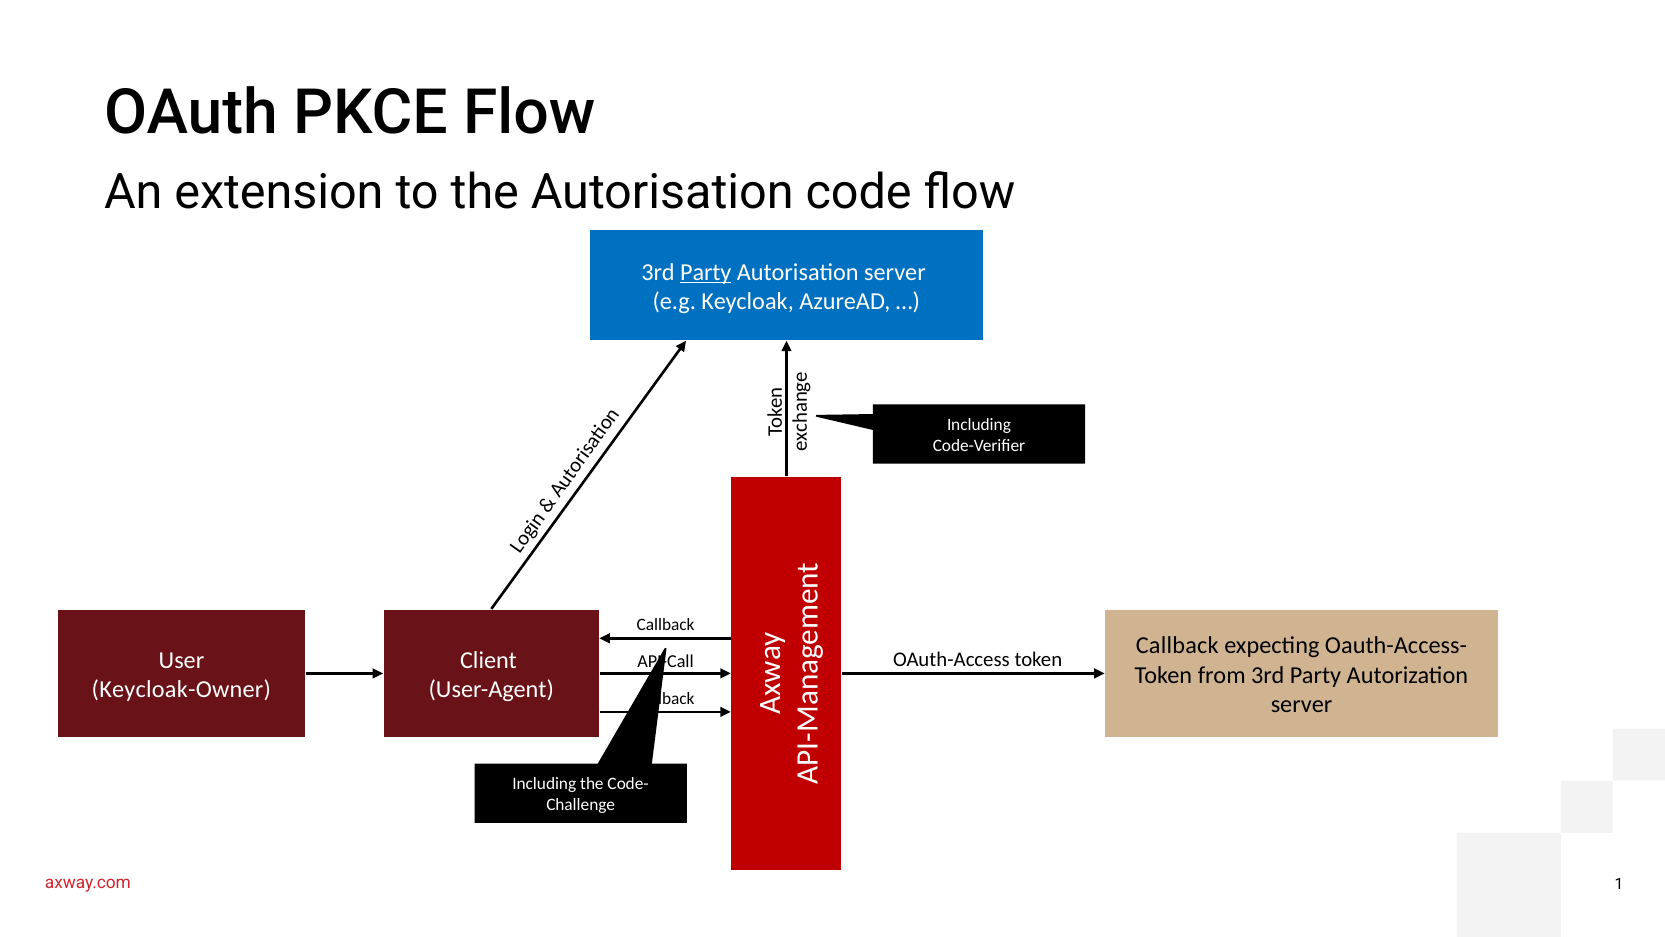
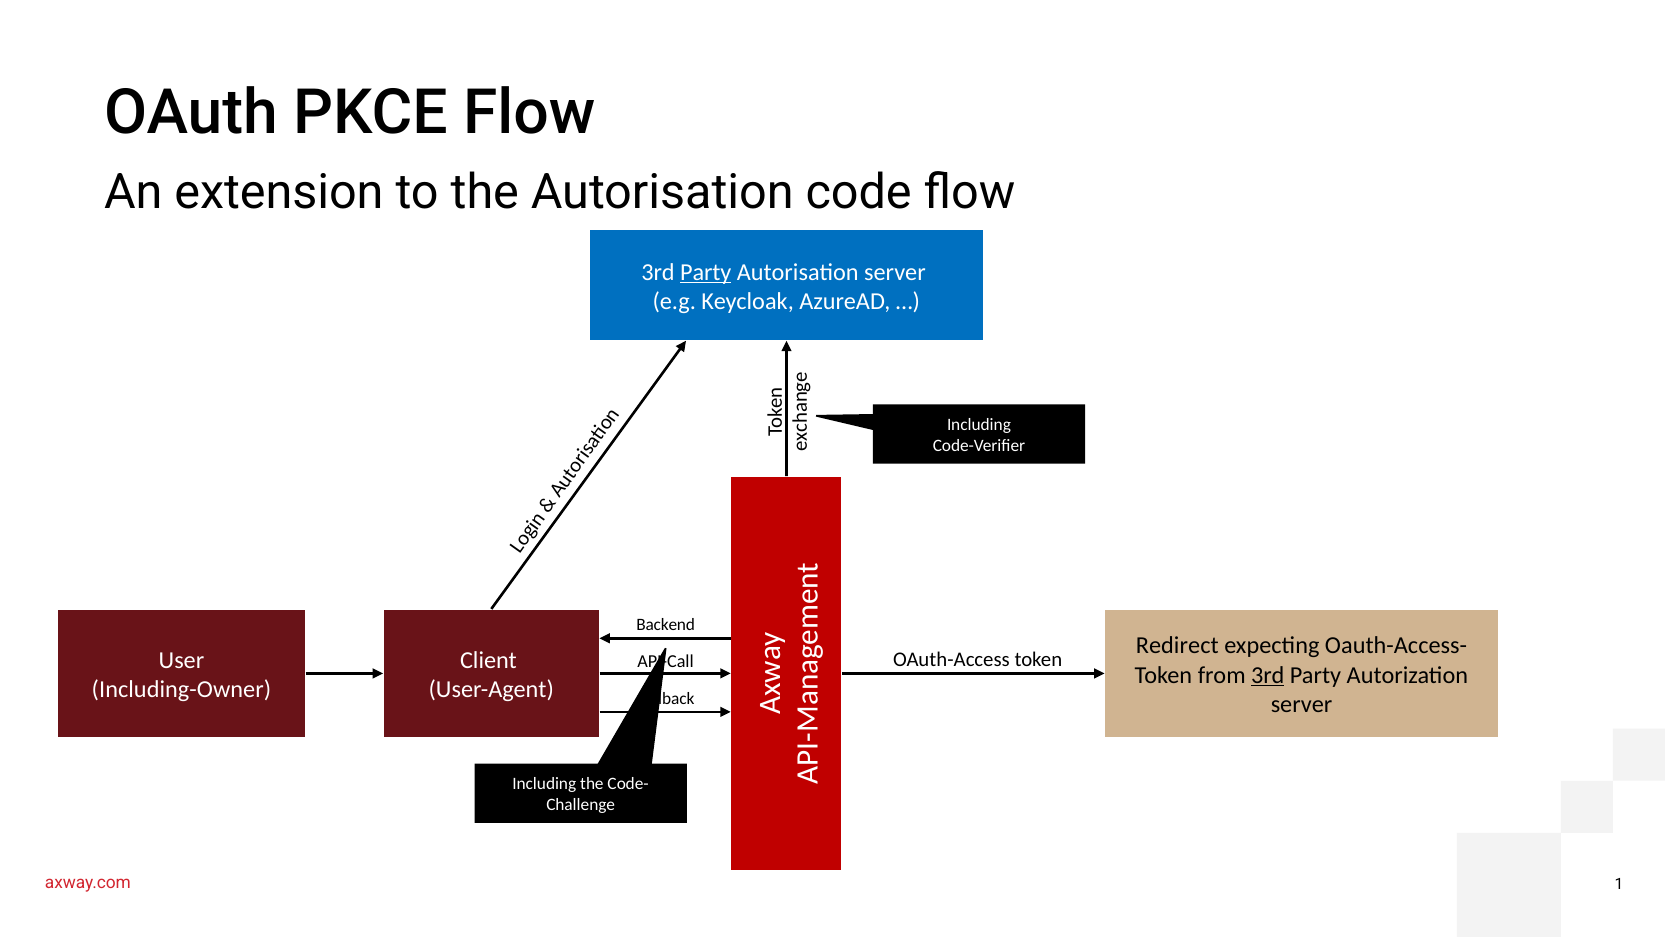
Callback: Callback -> Backend (666, 624)
Callback: Callback -> Redirect (1177, 646)
3rd underline: none -> present (1268, 675)
Keycloak-Owner: Keycloak-Owner -> Including-Owner (181, 689)
